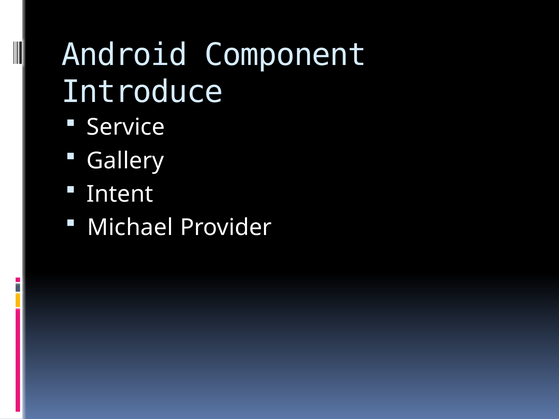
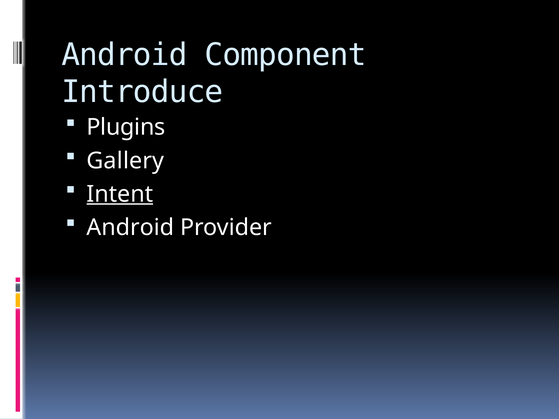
Service: Service -> Plugins (126, 127)
Intent underline: none -> present (120, 194)
Michael: Michael -> Android (130, 228)
